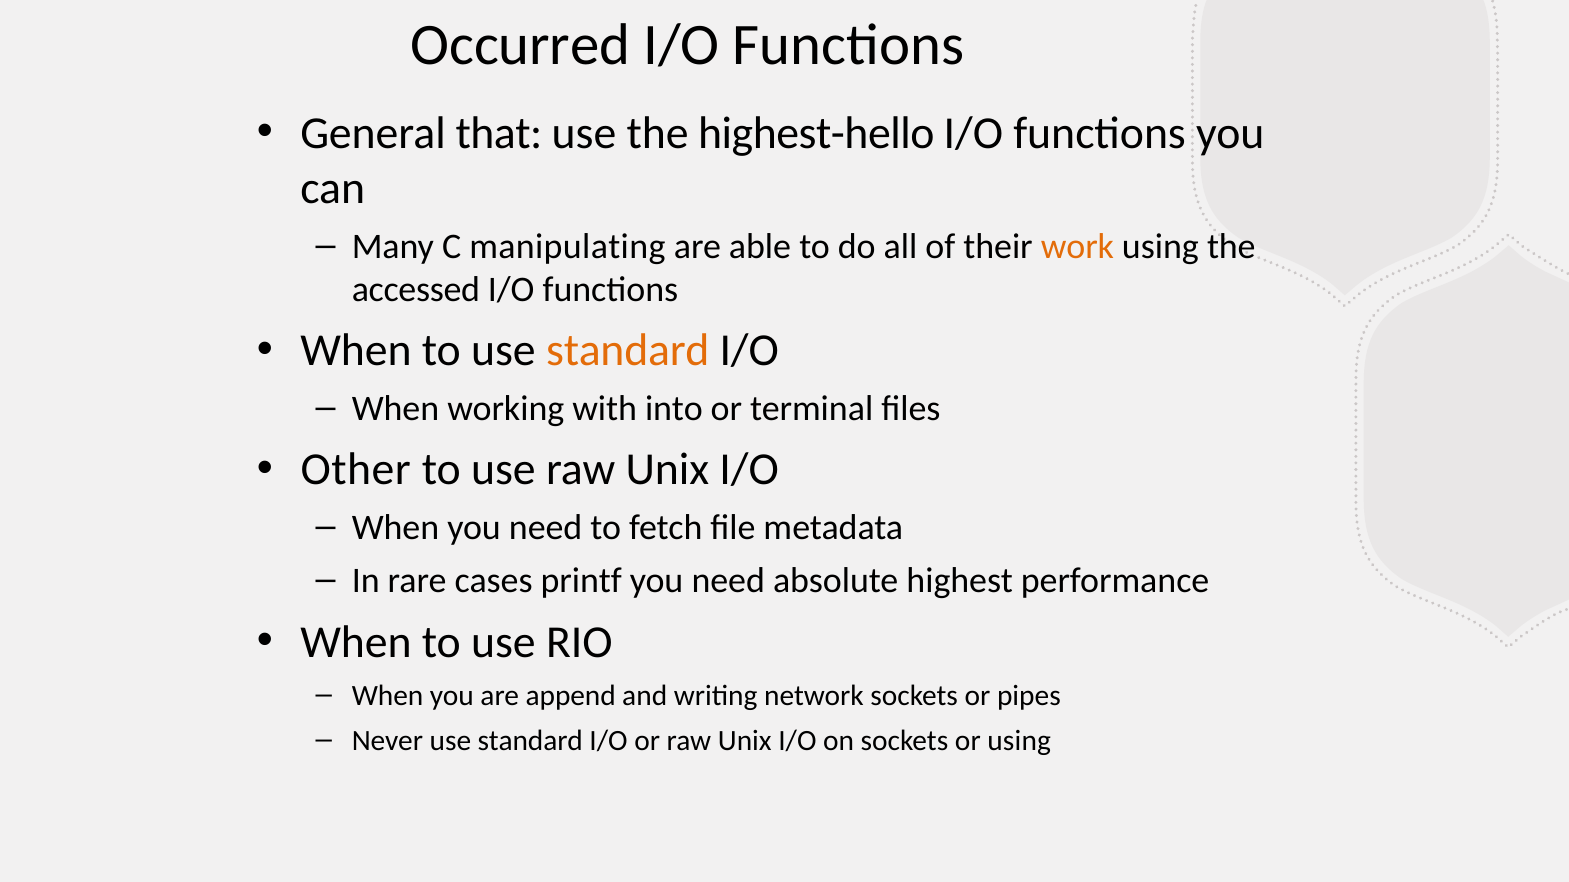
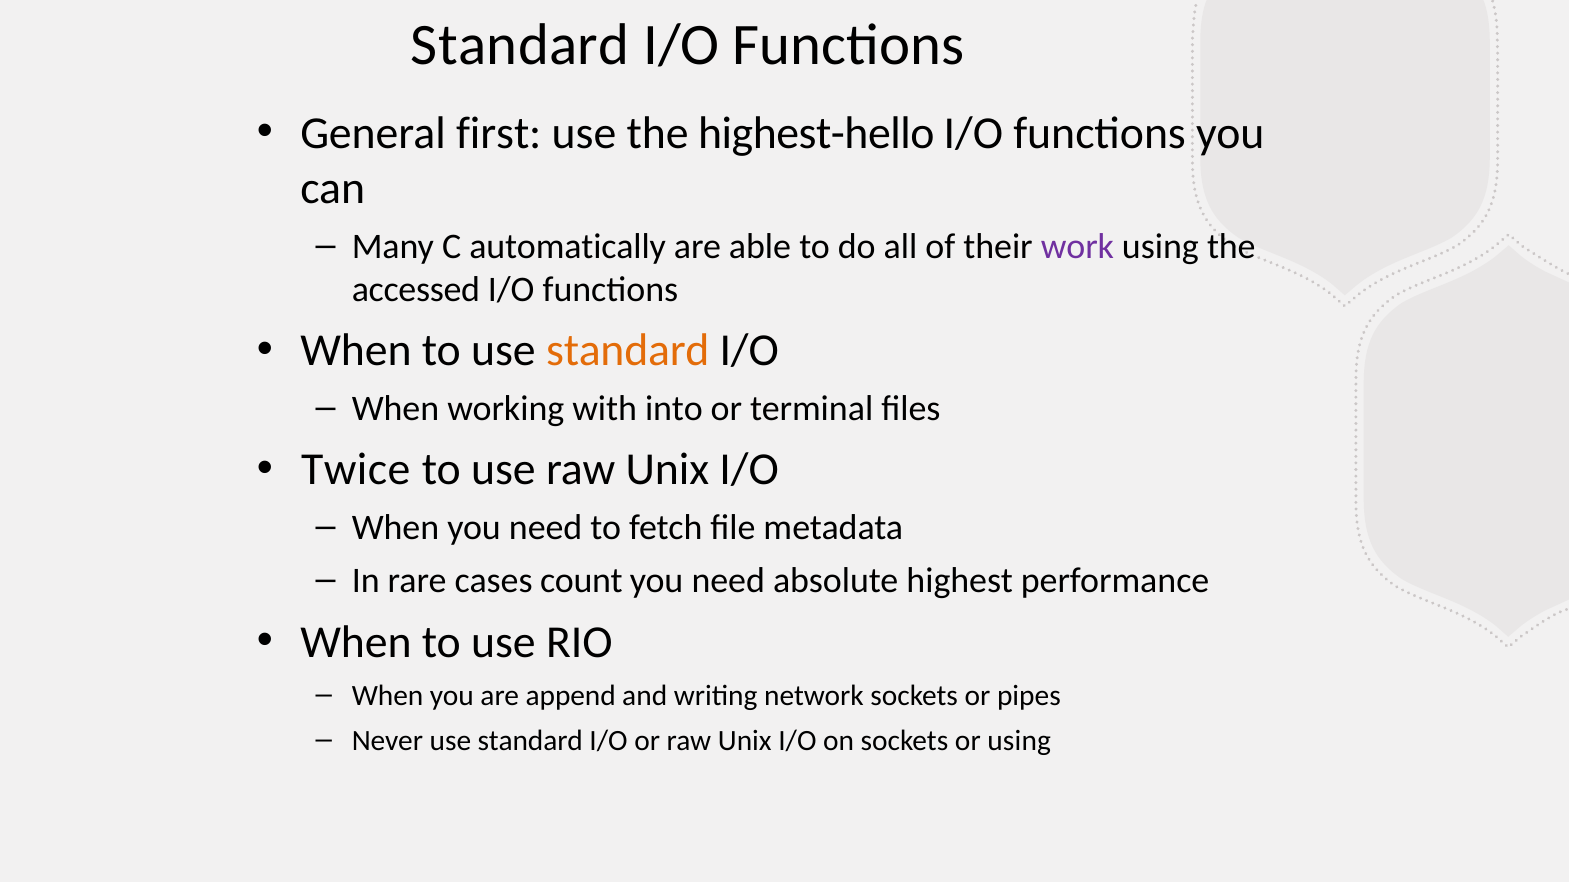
Occurred: Occurred -> Standard (520, 45)
that: that -> first (499, 133)
manipulating: manipulating -> automatically (568, 246)
work colour: orange -> purple (1077, 246)
Other: Other -> Twice (356, 470)
printf: printf -> count (581, 581)
